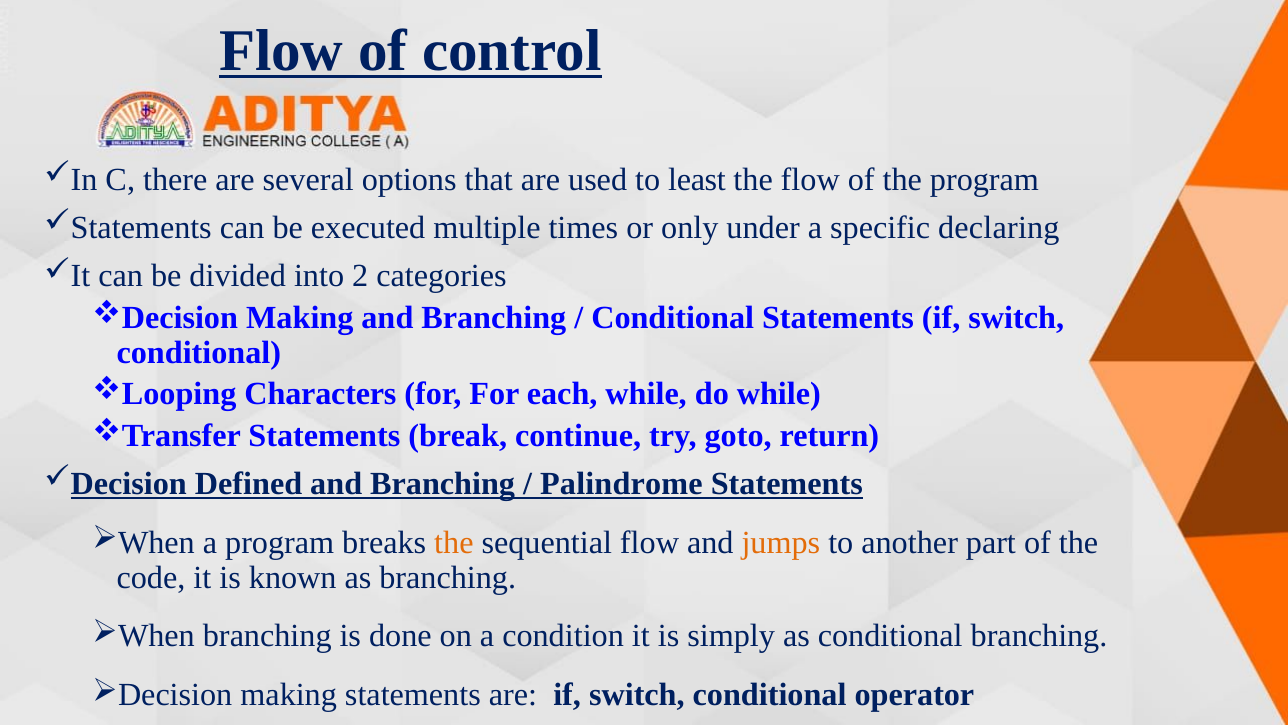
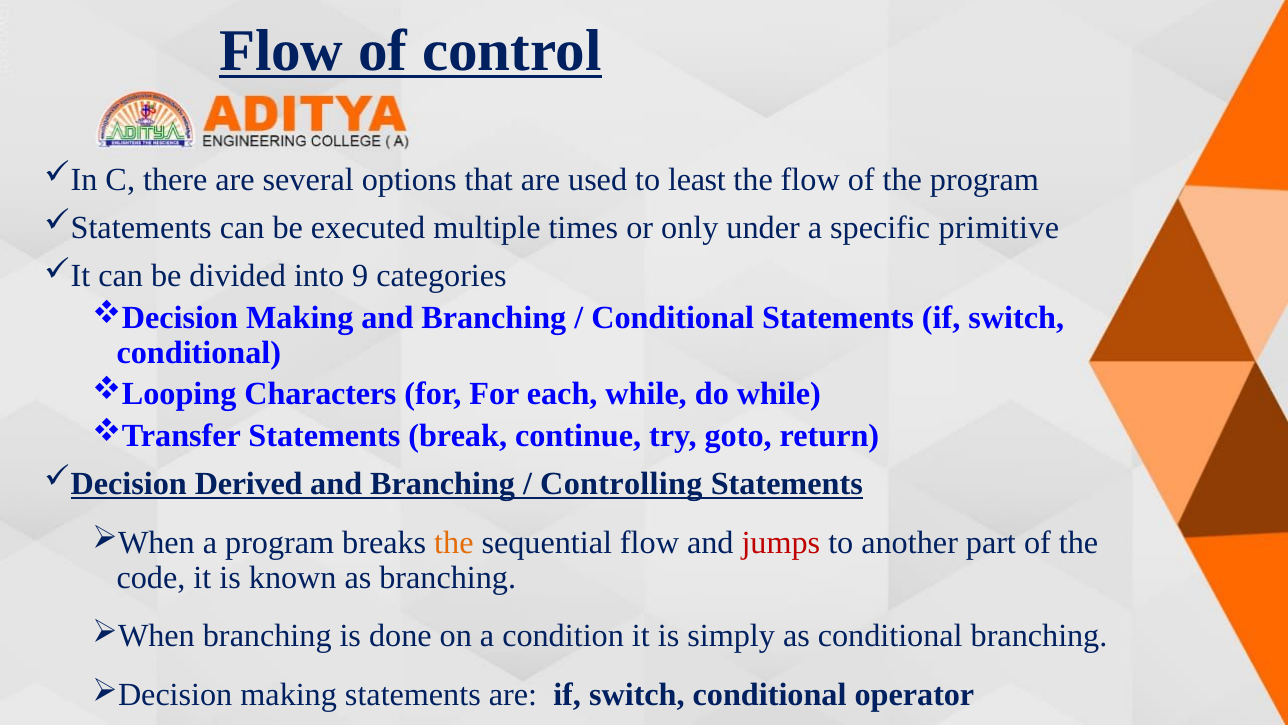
declaring: declaring -> primitive (999, 228)
2: 2 -> 9 (360, 276)
Defined: Defined -> Derived (249, 483)
Palindrome: Palindrome -> Controlling (621, 483)
jumps colour: orange -> red (781, 542)
